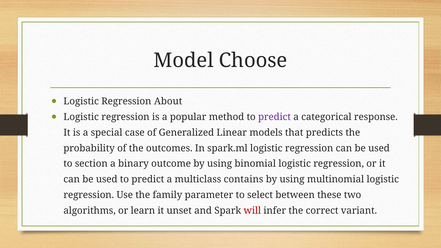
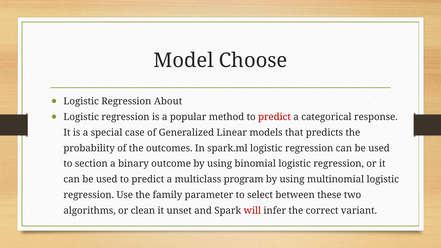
predict colour: purple -> red (274, 117)
contains: contains -> program (244, 179)
learn: learn -> clean (143, 211)
